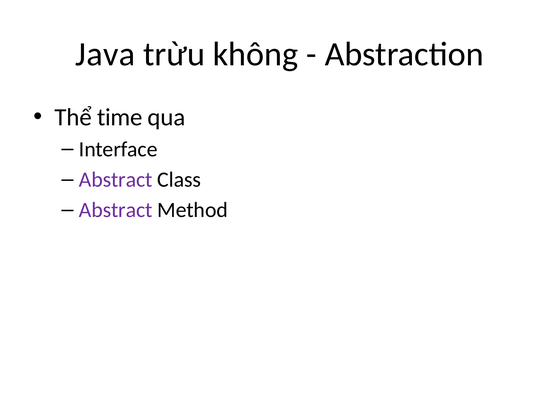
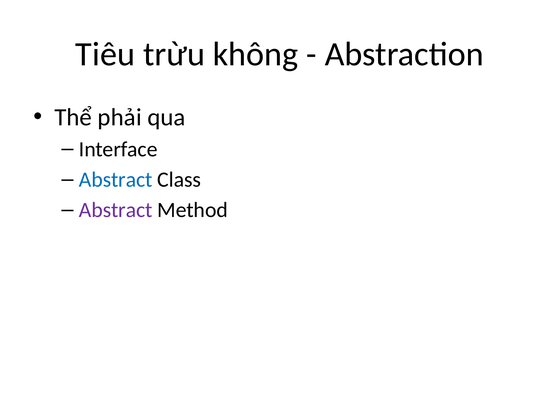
Java: Java -> Tiêu (105, 54)
time: time -> phải (120, 117)
Abstract colour: purple -> blue (116, 180)
